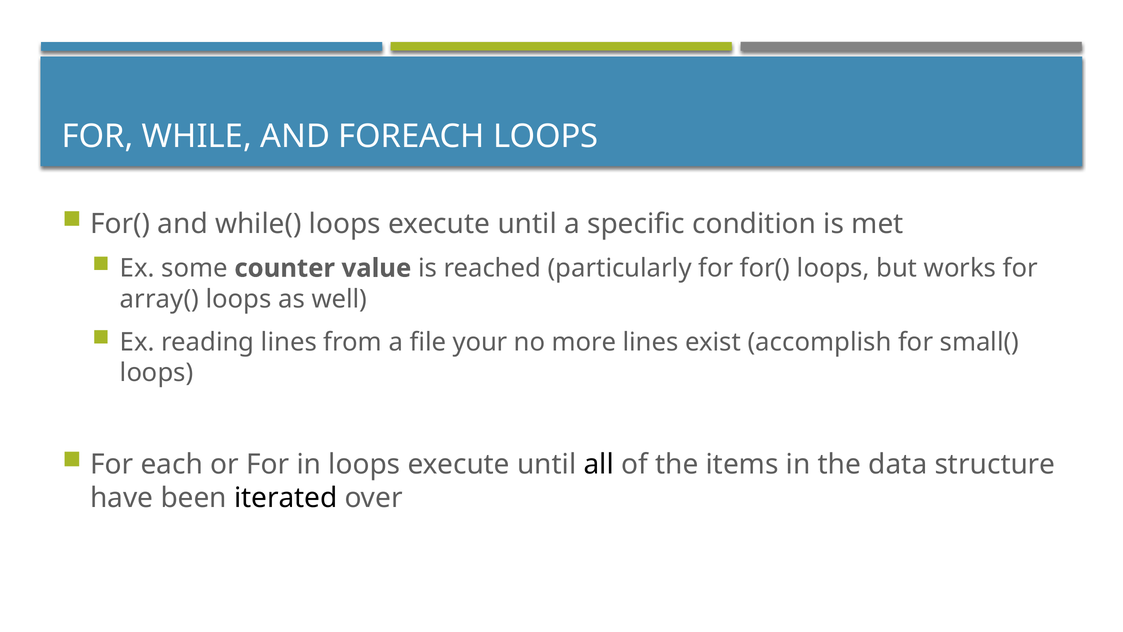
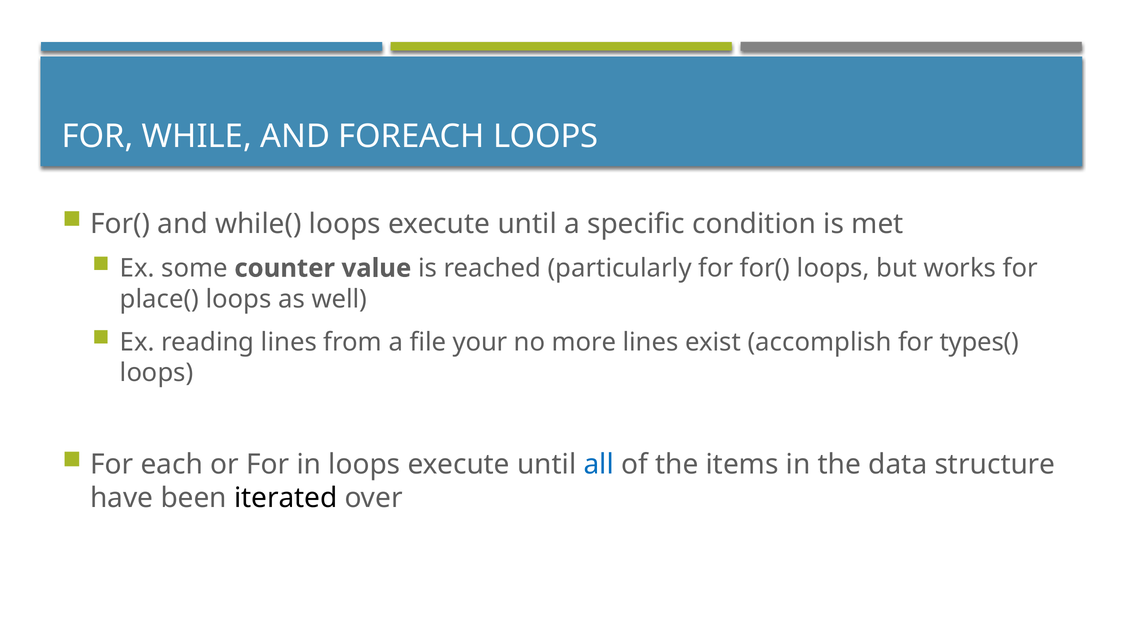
array(: array( -> place( (160, 299)
small(: small( -> types( (979, 342)
all colour: black -> blue (599, 464)
